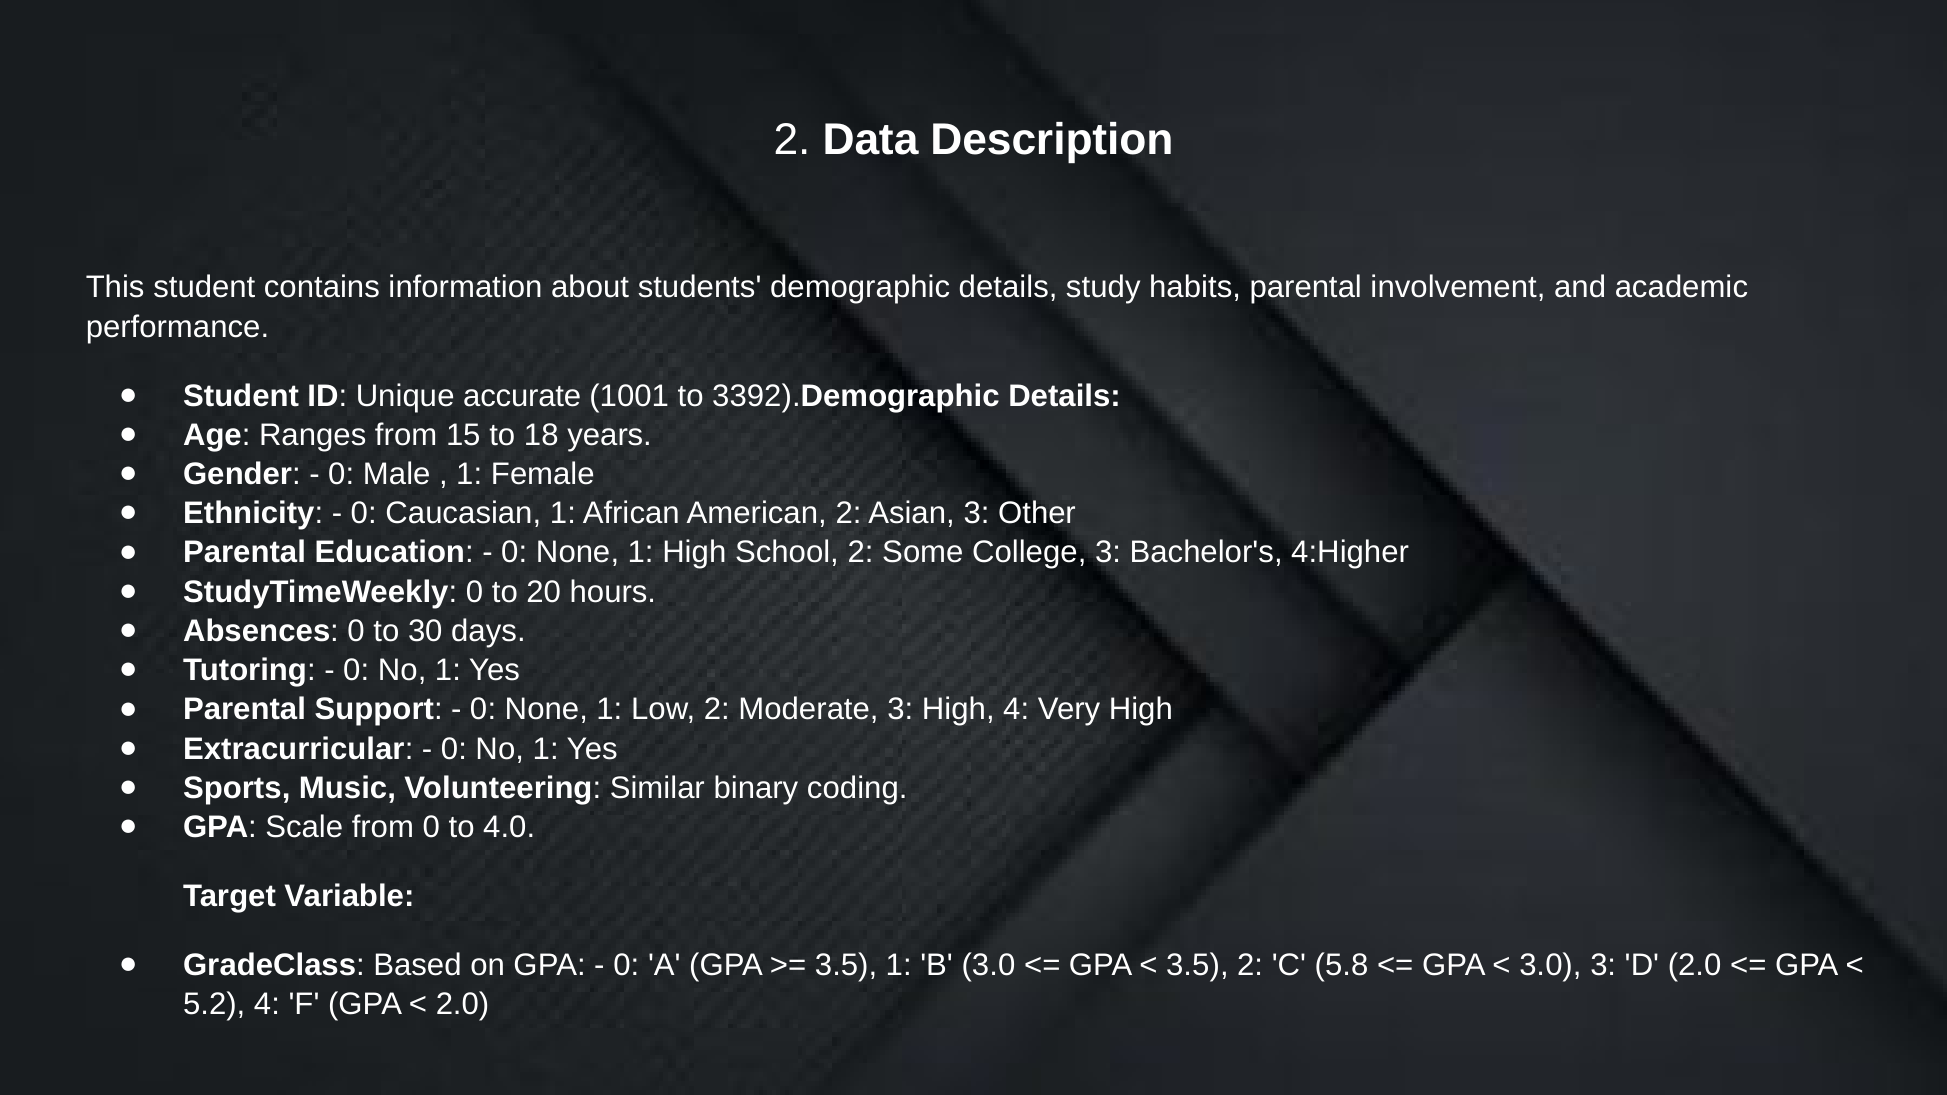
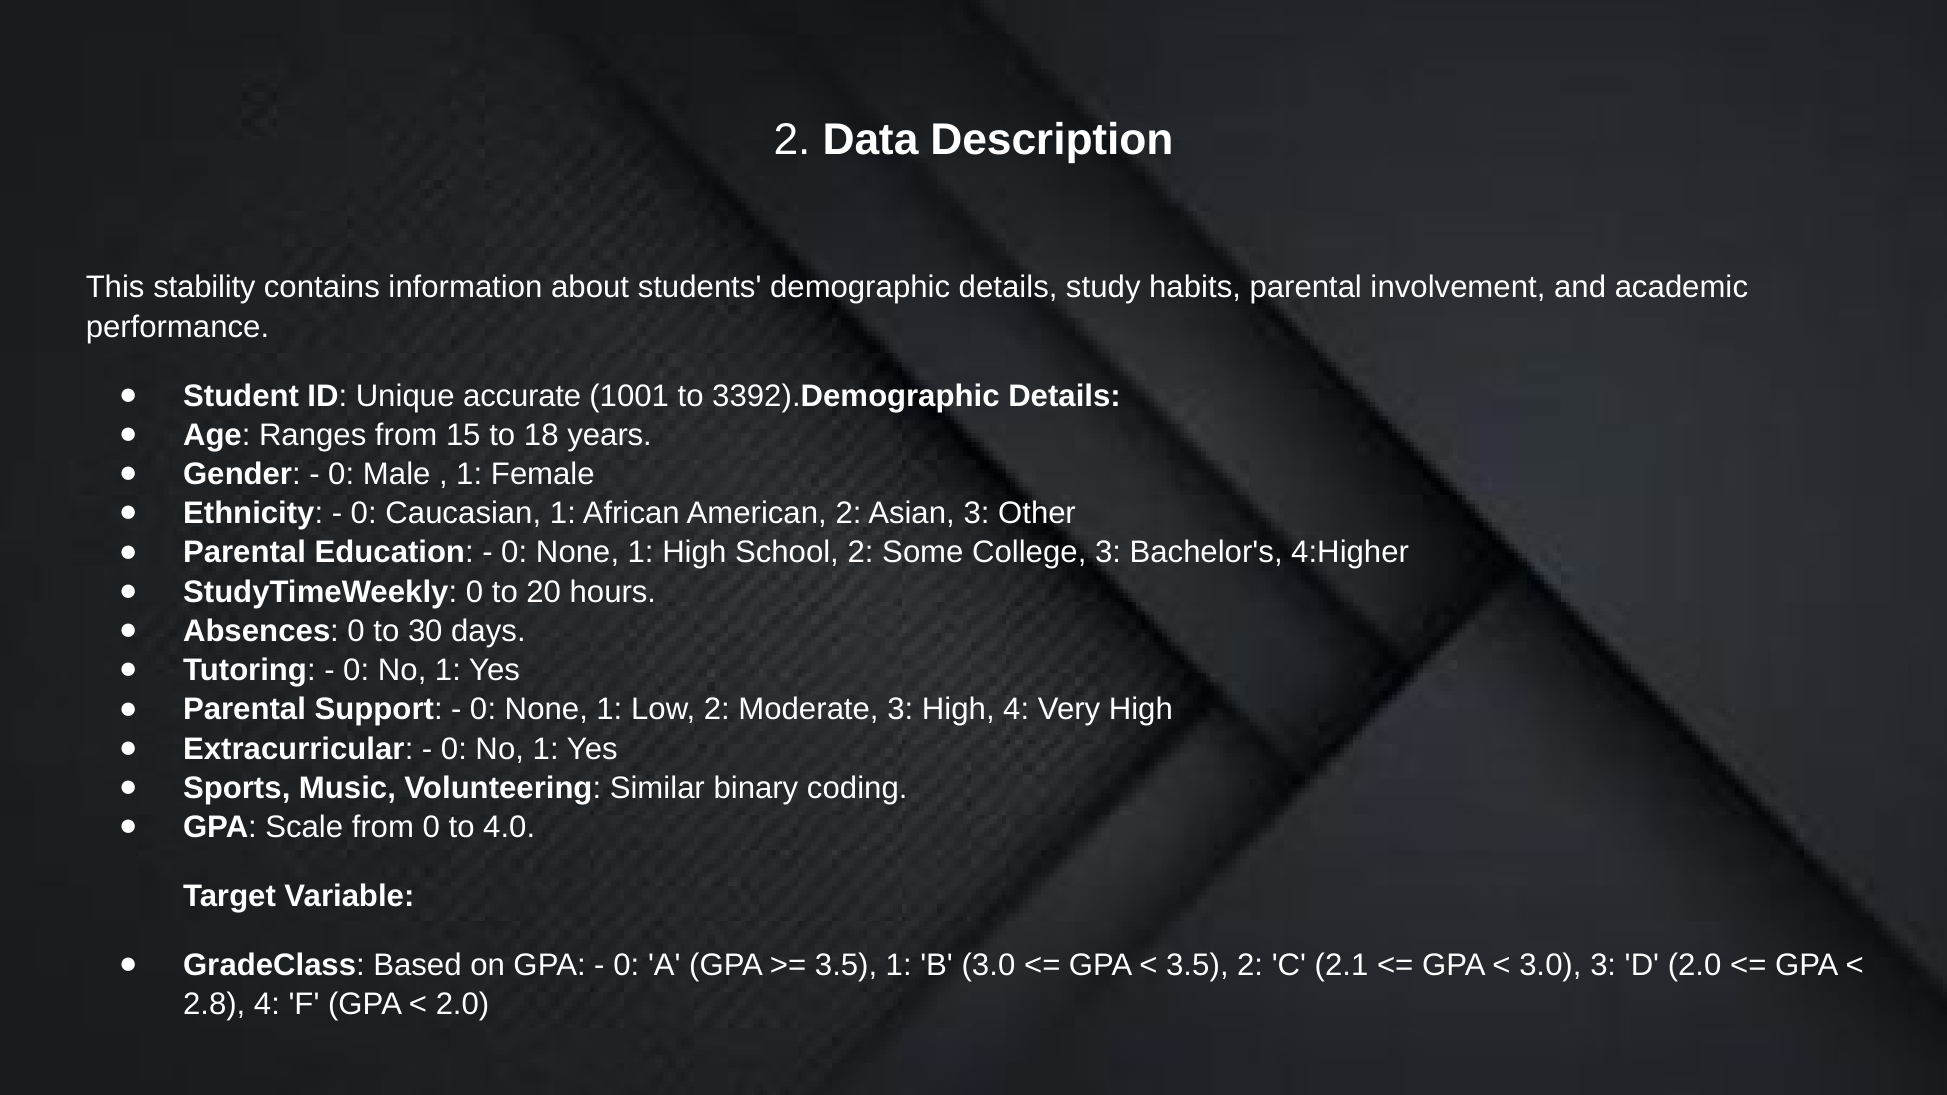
This student: student -> stability (204, 288)
5.8: 5.8 -> 2.1 (1342, 966)
5.2: 5.2 -> 2.8 (214, 1005)
